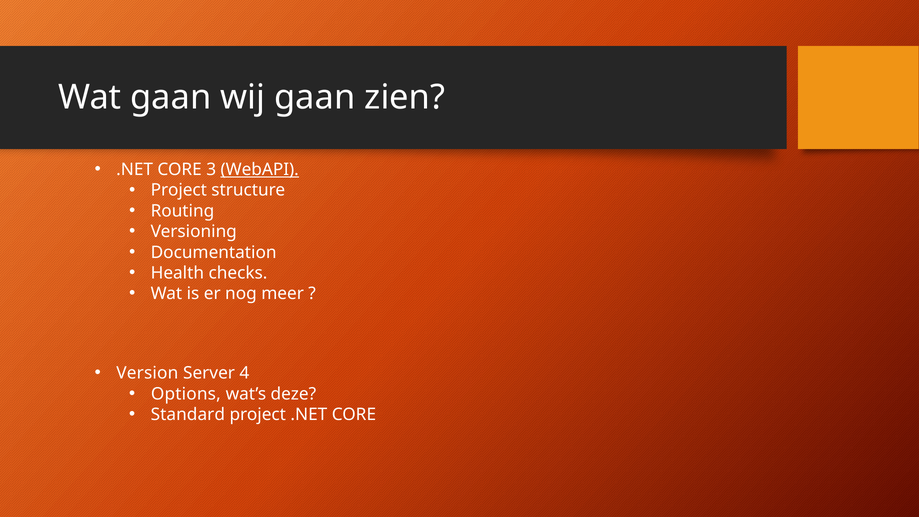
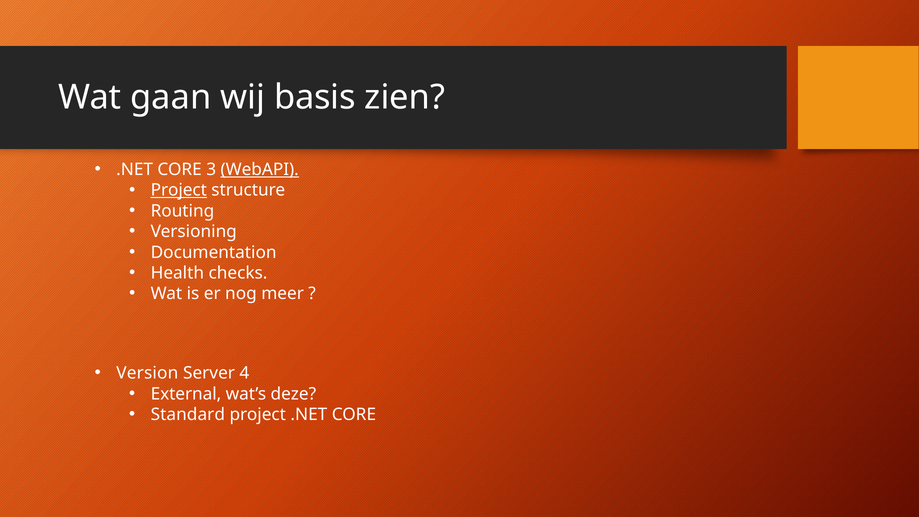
wij gaan: gaan -> basis (315, 97)
Project underline: none -> present (179, 190)
Options: Options -> External (186, 394)
